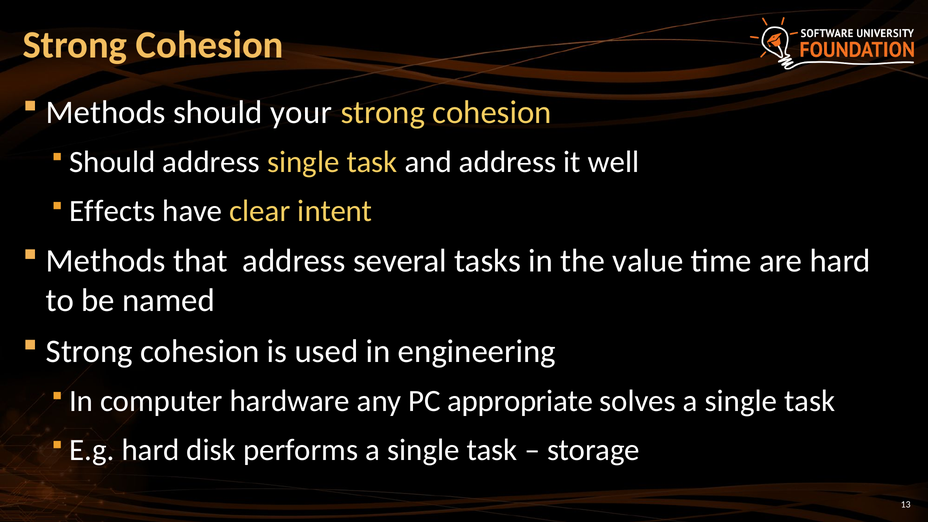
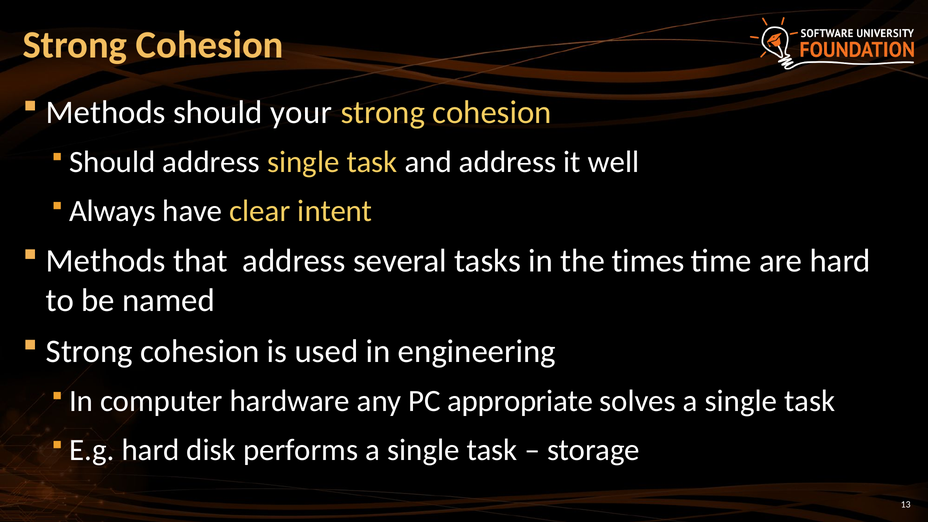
Effects: Effects -> Always (112, 211)
value: value -> times (648, 261)
